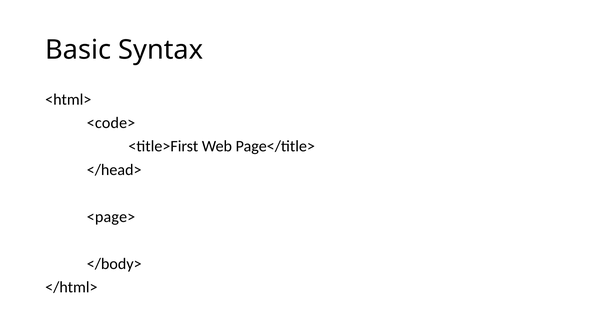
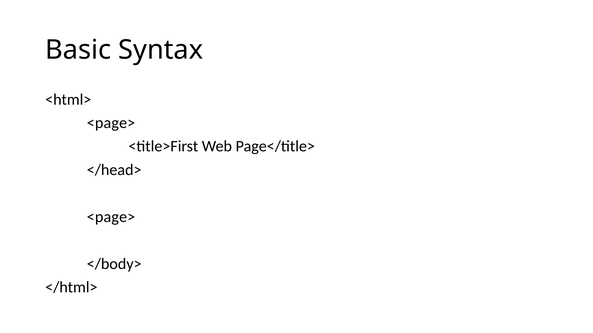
<code>: <code> -> <page> (111, 123)
